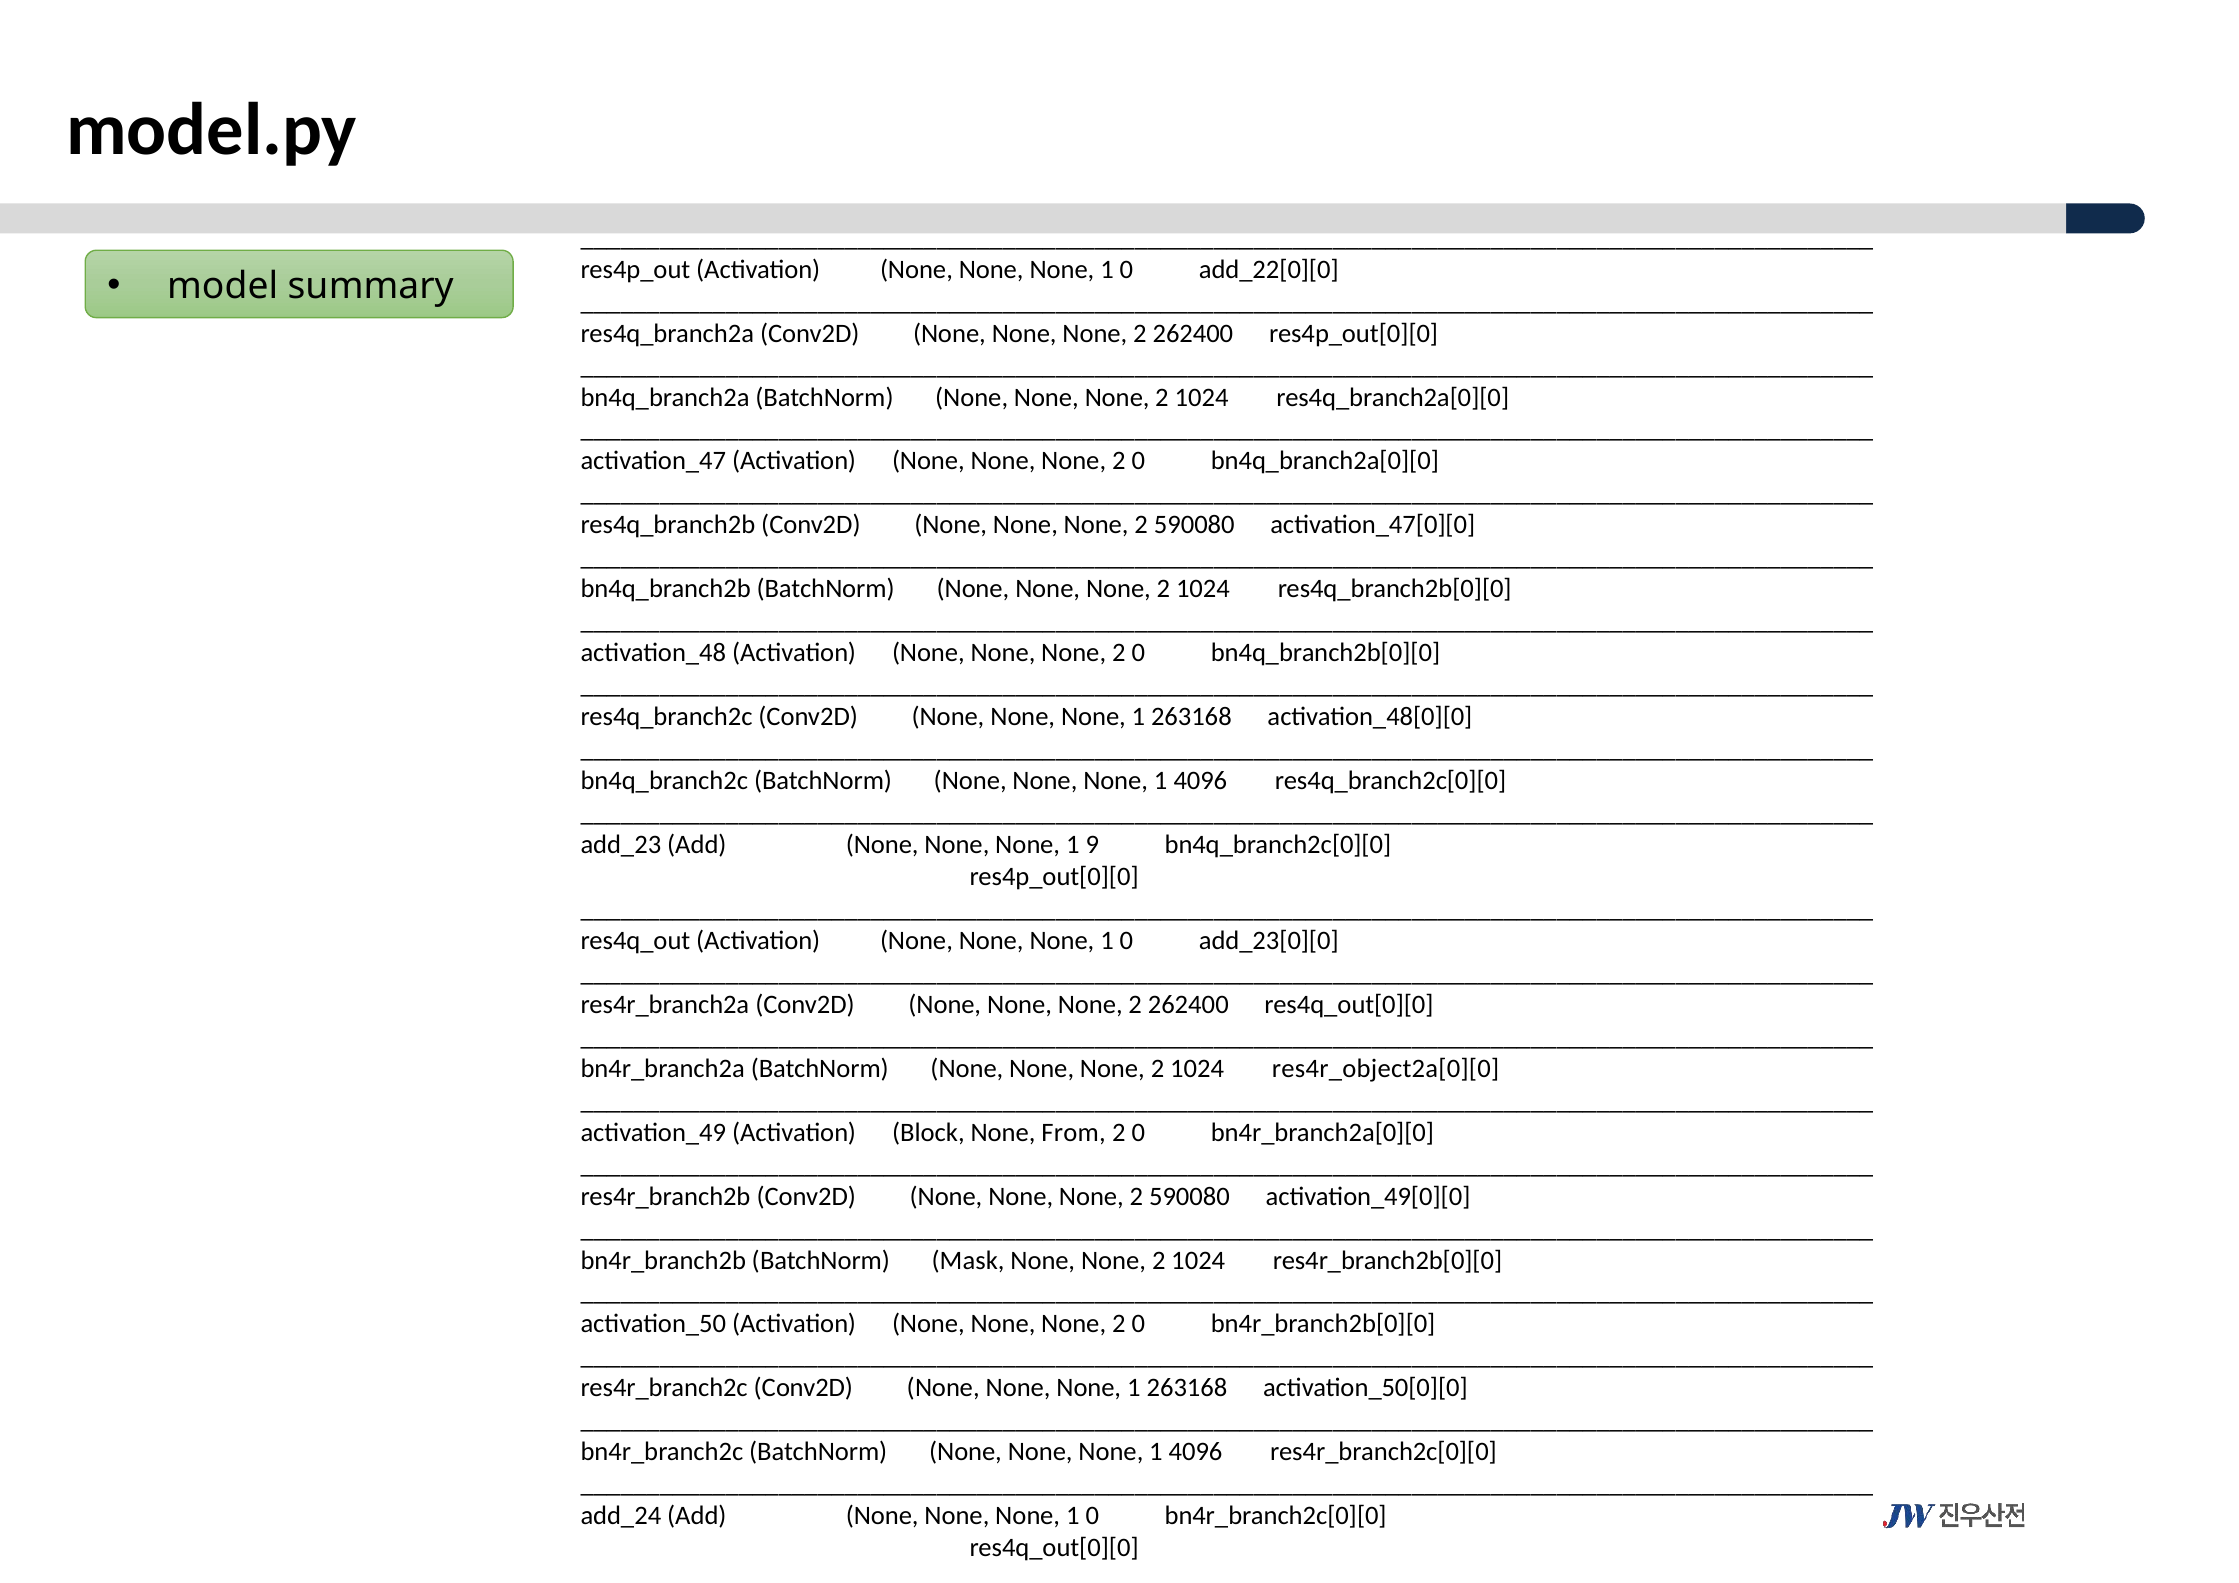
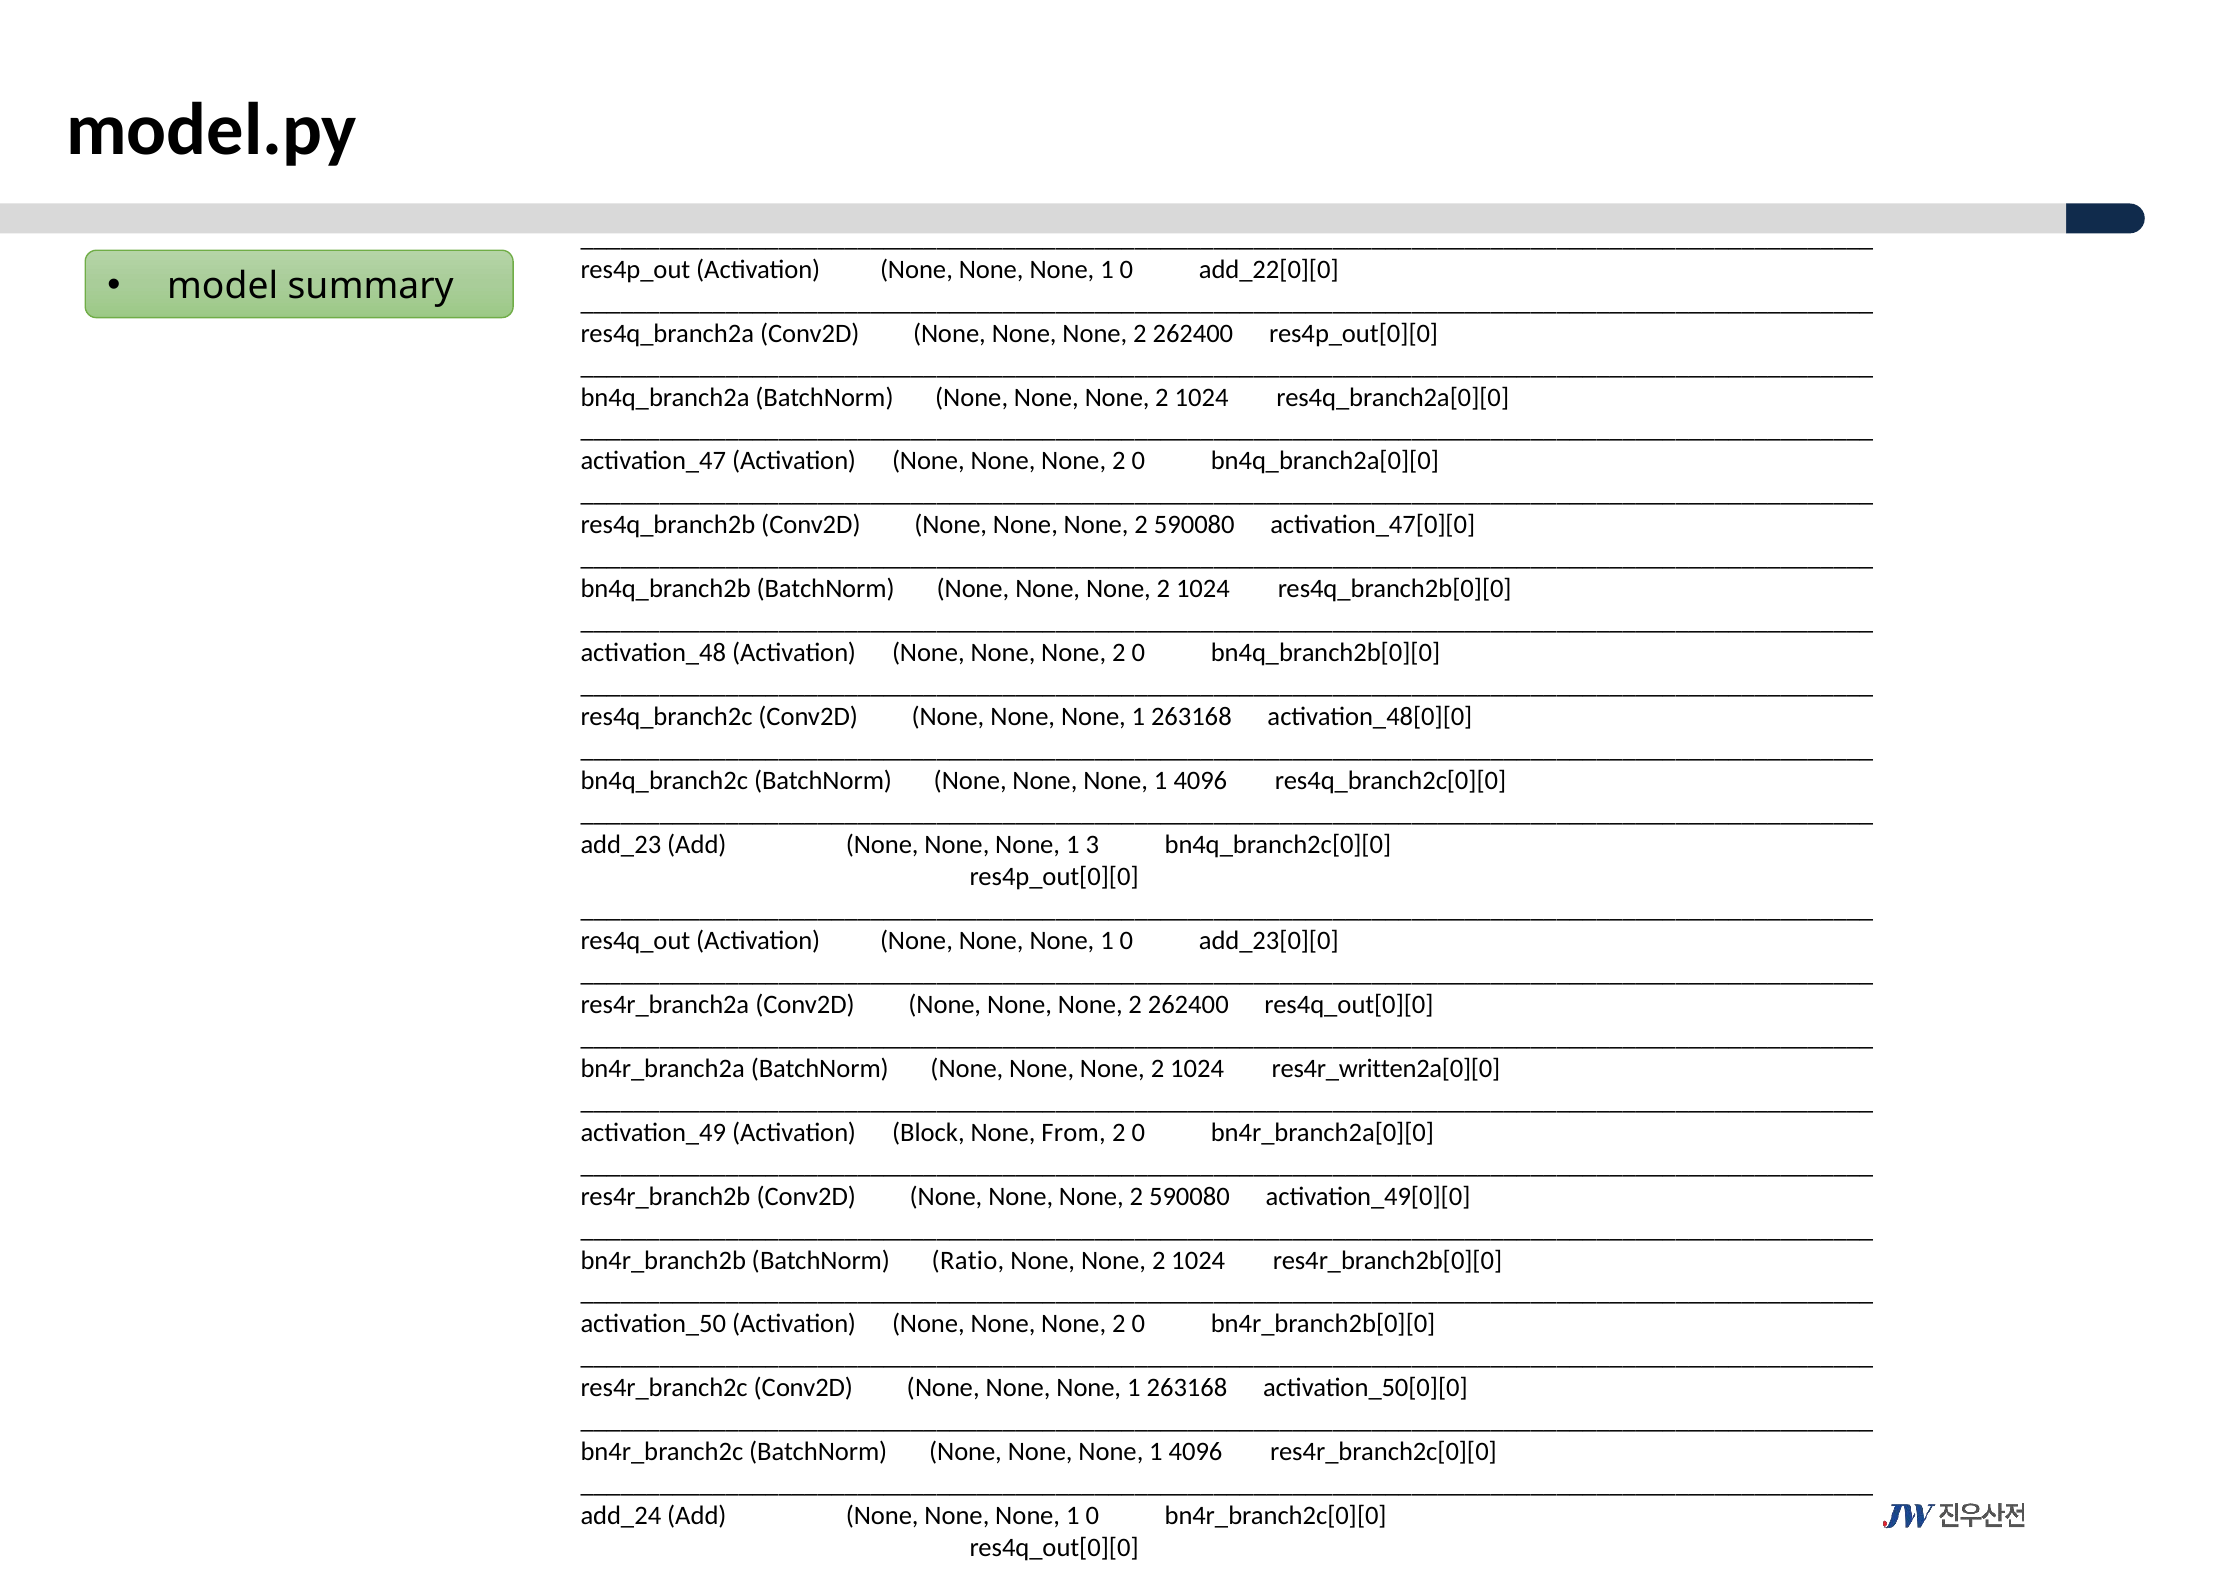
9: 9 -> 3 (1092, 845)
res4r_object2a[0][0: res4r_object2a[0][0 -> res4r_written2a[0][0 (1386, 1069)
Mask: Mask -> Ratio (968, 1260)
